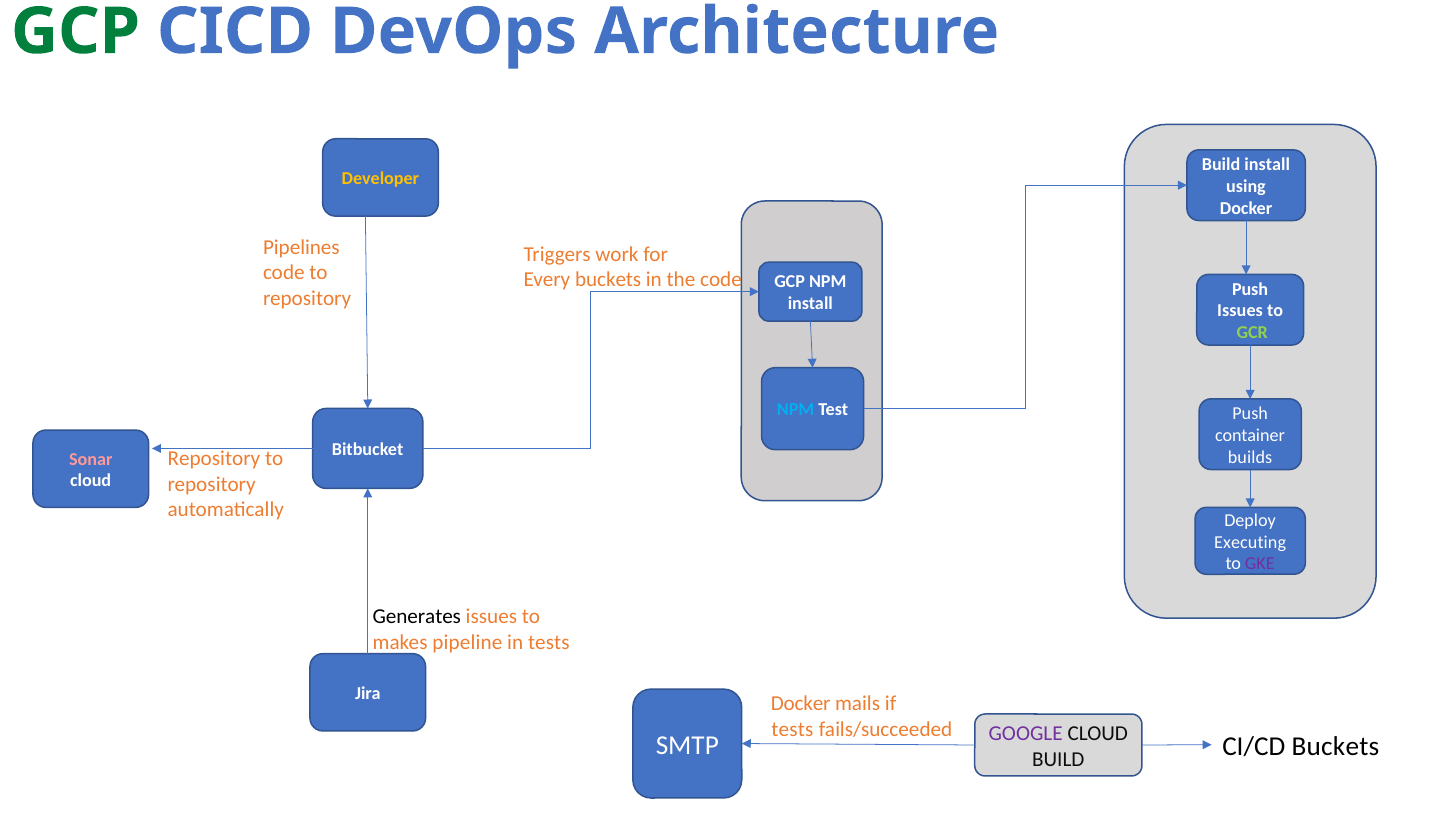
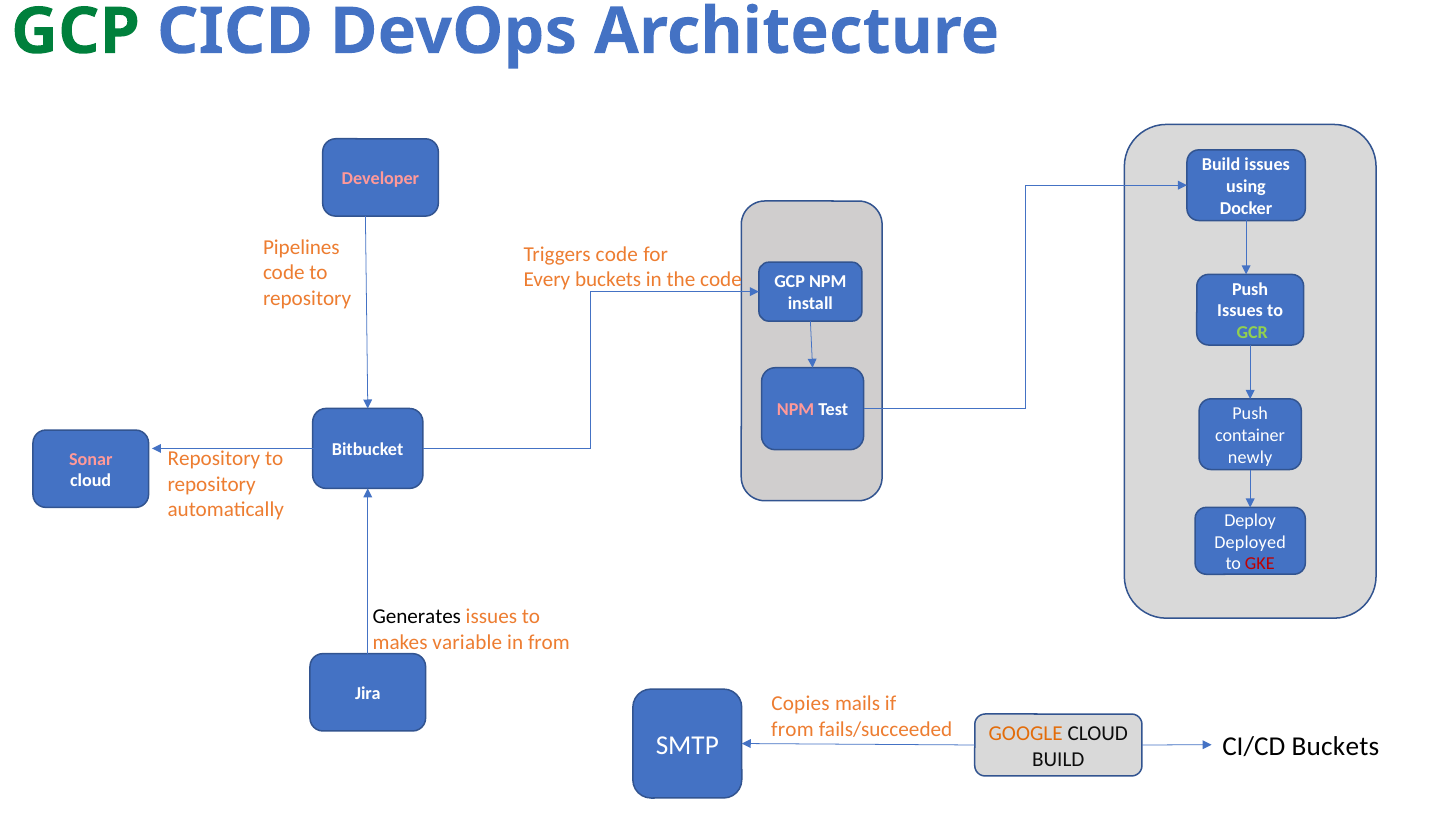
Build install: install -> issues (1267, 165)
Developer colour: yellow -> pink (380, 179)
Triggers work: work -> code (617, 254)
NPM colour: light blue -> pink (796, 410)
builds: builds -> newly (1250, 457)
Executing: Executing -> Deployed (1250, 542)
GKE colour: purple -> red (1260, 564)
pipeline: pipeline -> variable (467, 642)
in tests: tests -> from (549, 642)
Docker: Docker -> Copies (800, 704)
tests: tests -> from (792, 729)
GOOGLE colour: purple -> orange (1026, 733)
